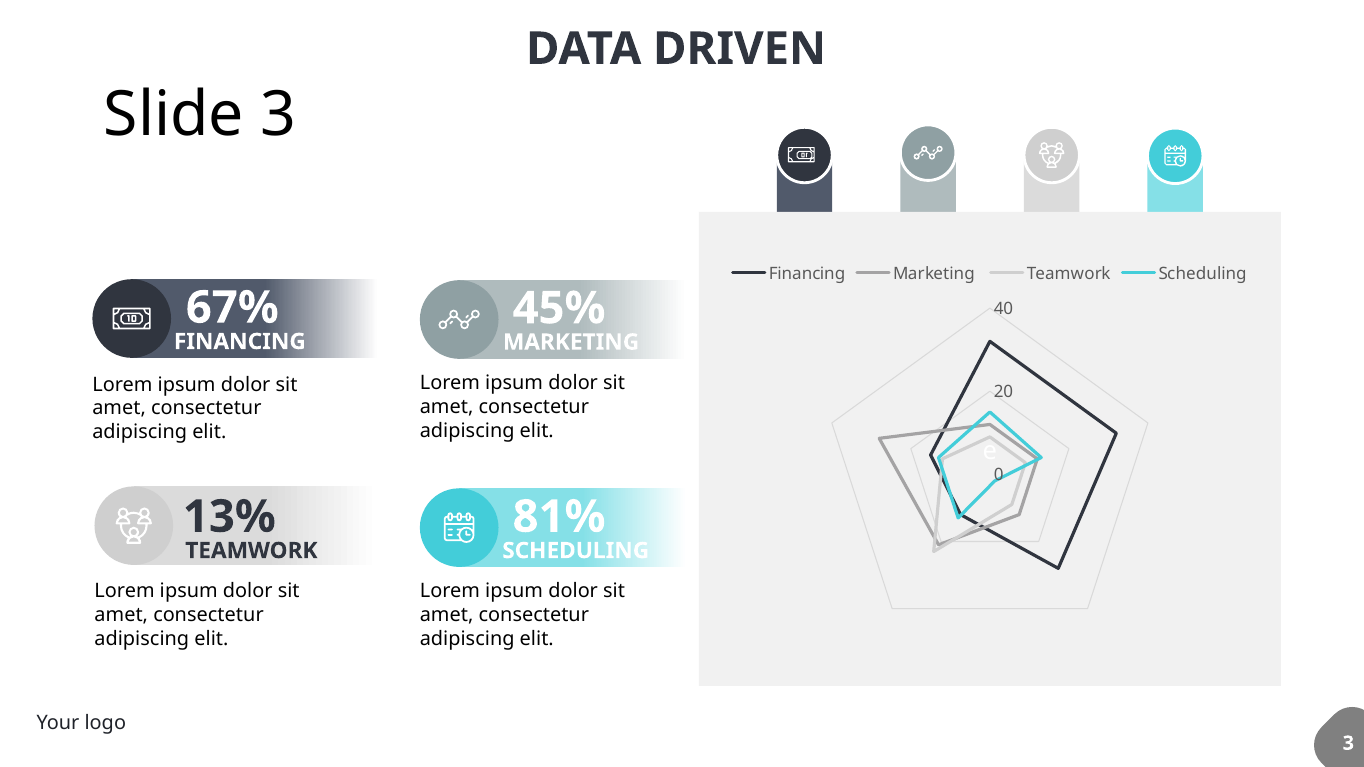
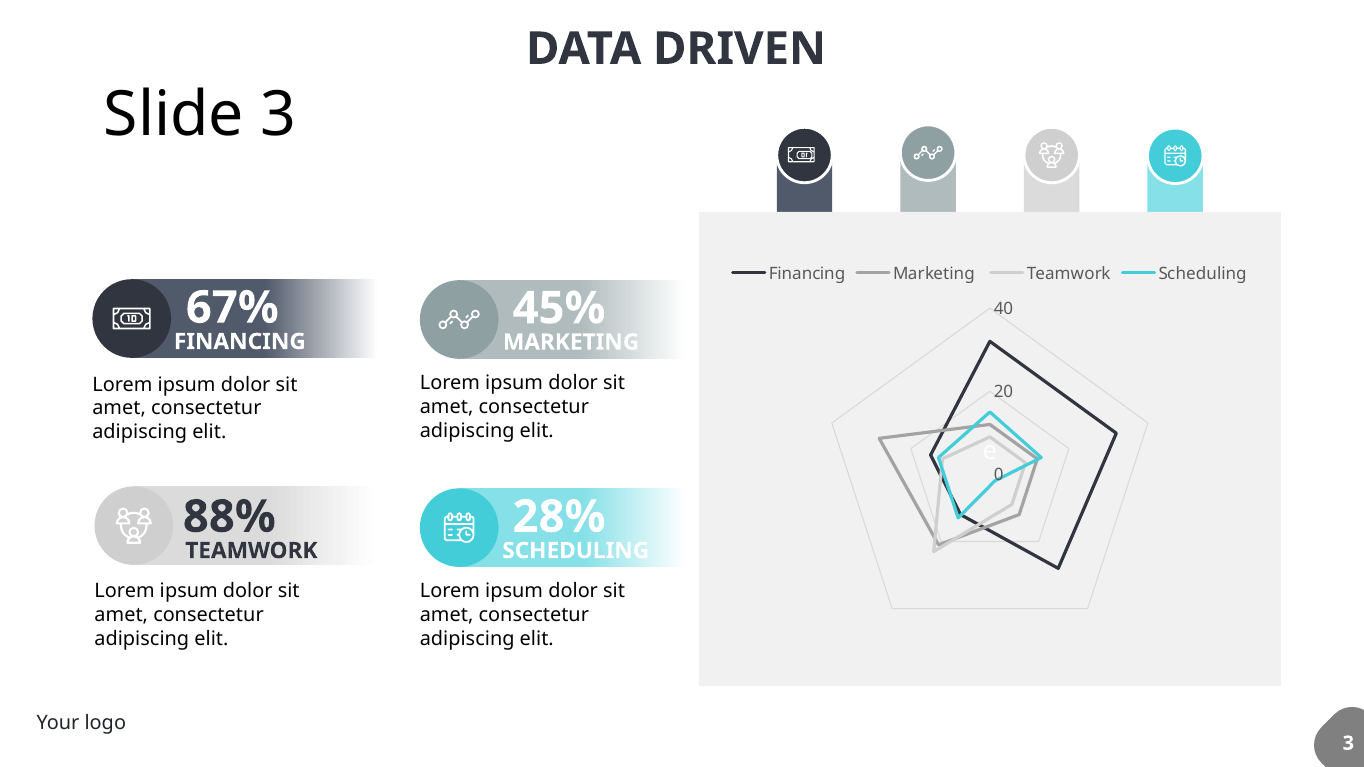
13%: 13% -> 88% (229, 517)
81%: 81% -> 28% (559, 517)
